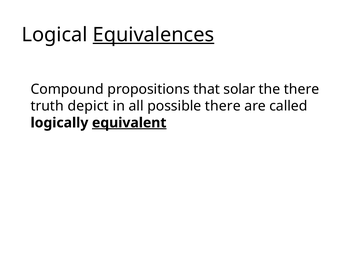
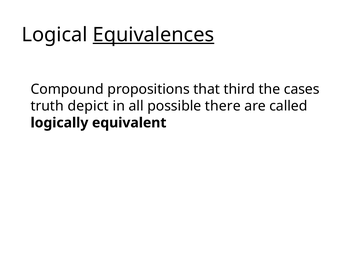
solar: solar -> third (239, 89)
the there: there -> cases (302, 89)
equivalent underline: present -> none (129, 123)
